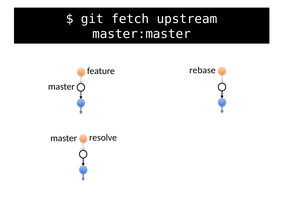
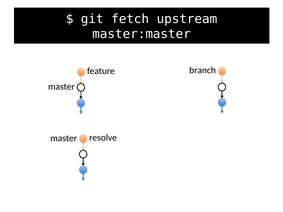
rebase: rebase -> branch (203, 70)
